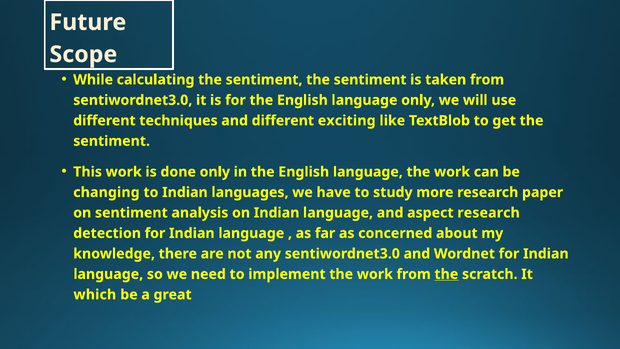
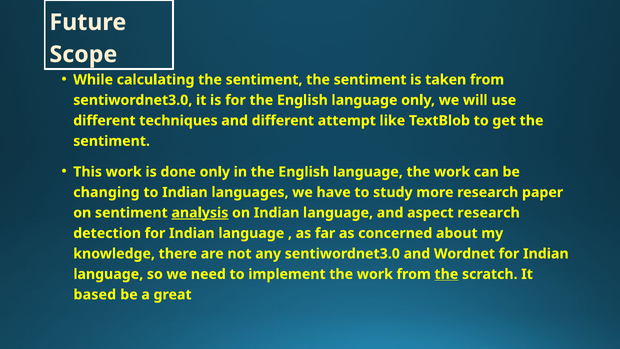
exciting: exciting -> attempt (347, 121)
analysis underline: none -> present (200, 213)
which: which -> based (95, 294)
